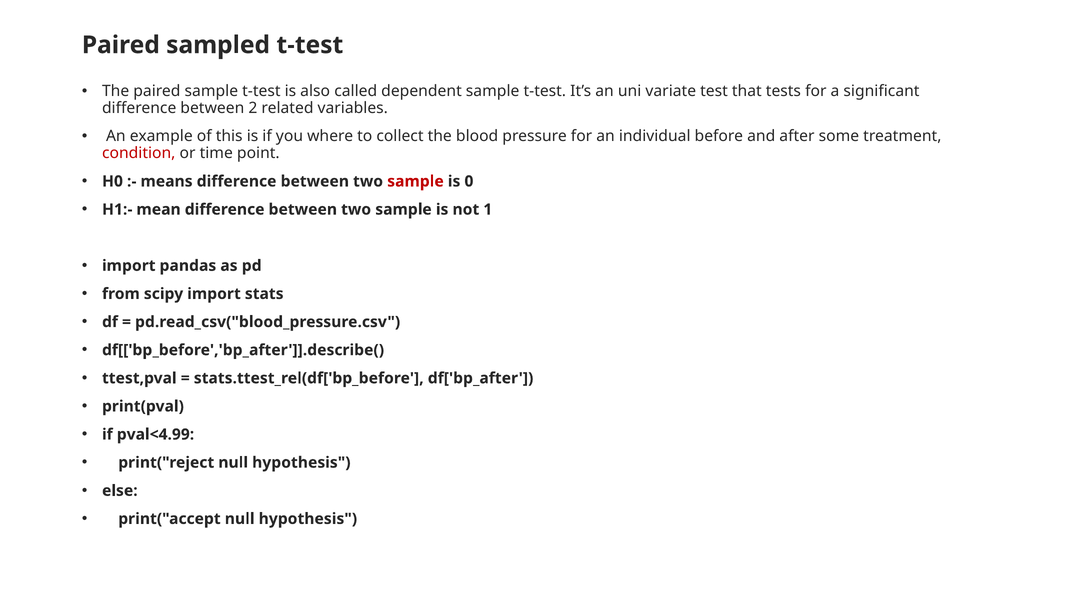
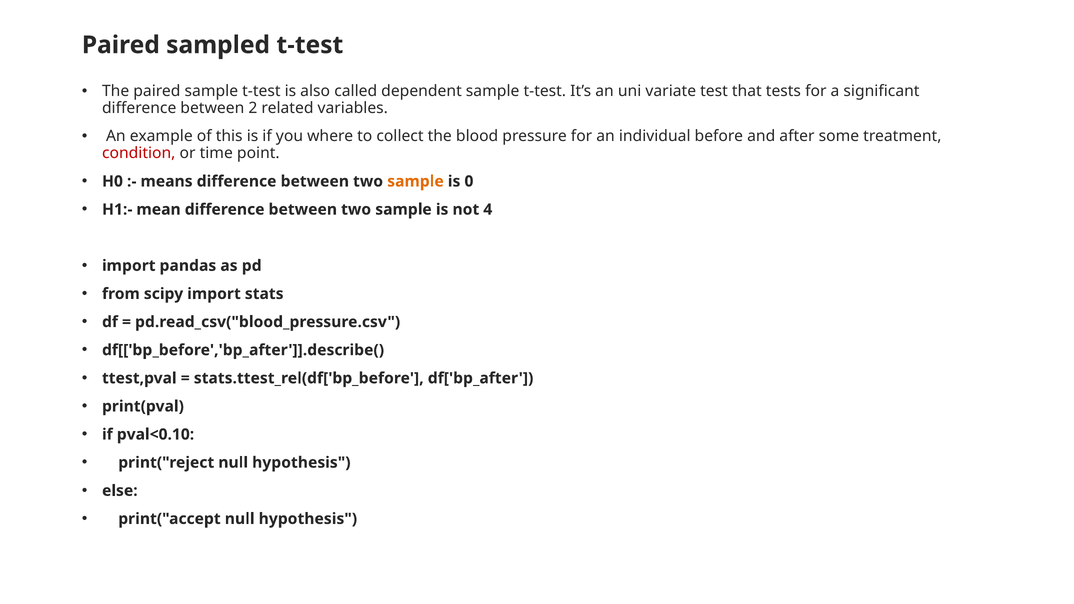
sample colour: red -> orange (415, 181)
1: 1 -> 4 (488, 210)
pval<4.99: pval<4.99 -> pval<0.10 (155, 435)
